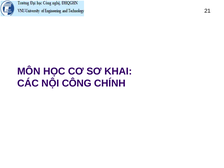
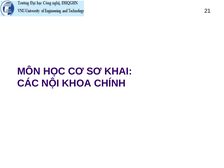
CÔNG: CÔNG -> KHOA (77, 83)
